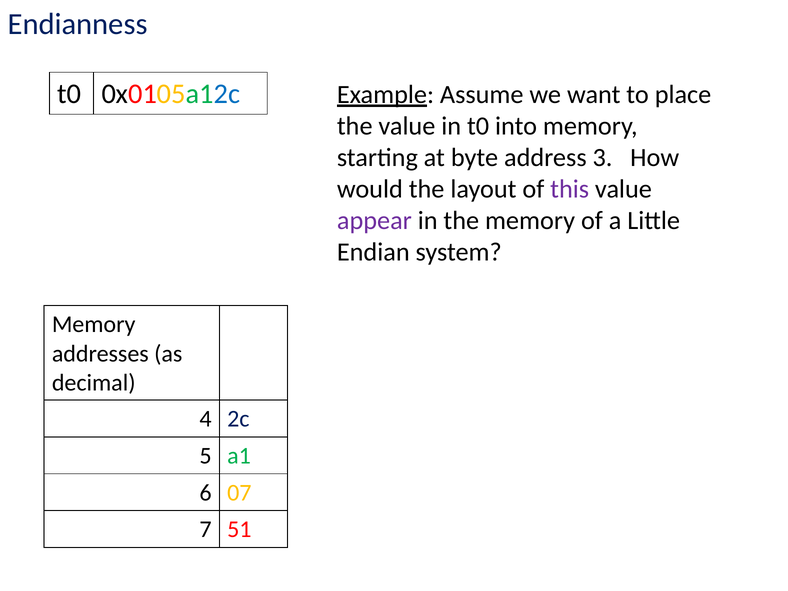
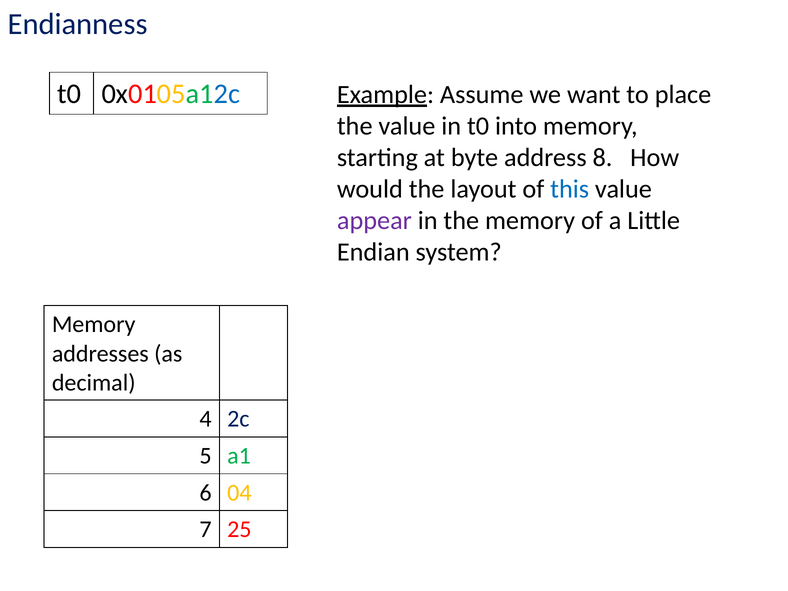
3: 3 -> 8 (602, 158)
this colour: purple -> blue (570, 189)
07: 07 -> 04 (239, 493)
51: 51 -> 25 (239, 529)
